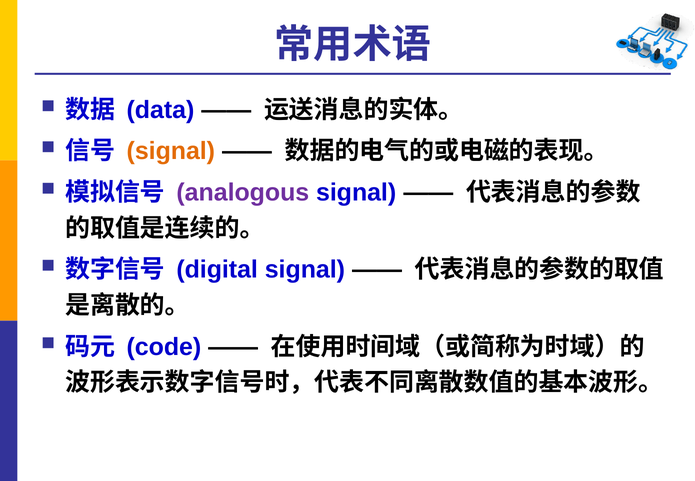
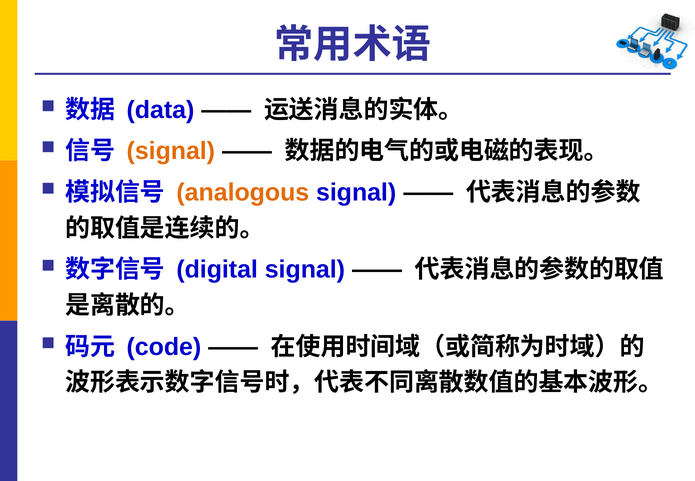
analogous colour: purple -> orange (243, 192)
